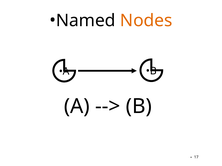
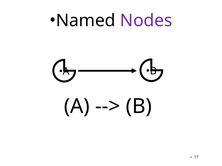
Nodes colour: orange -> purple (146, 21)
